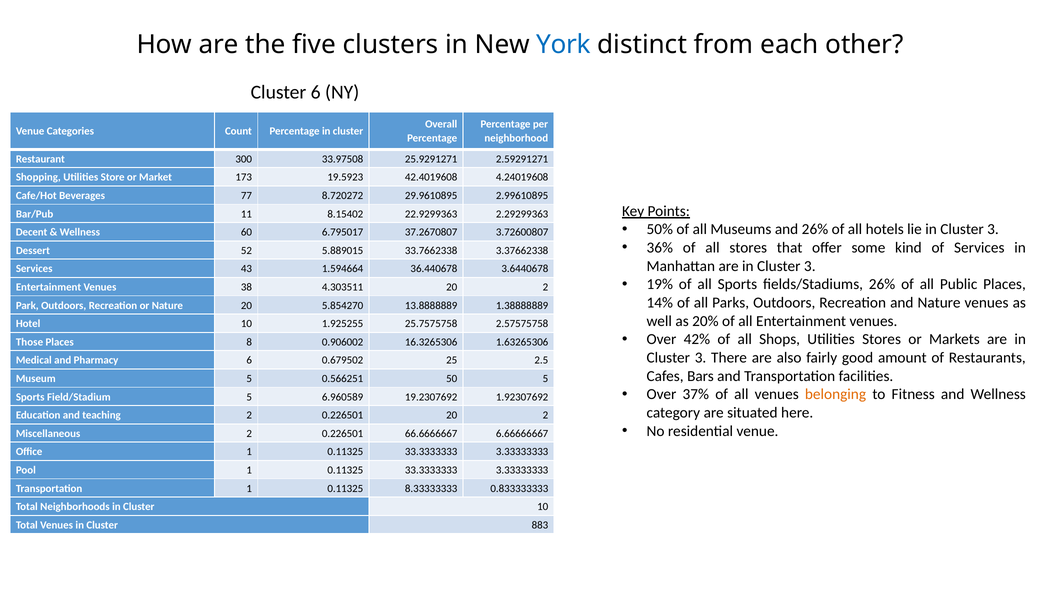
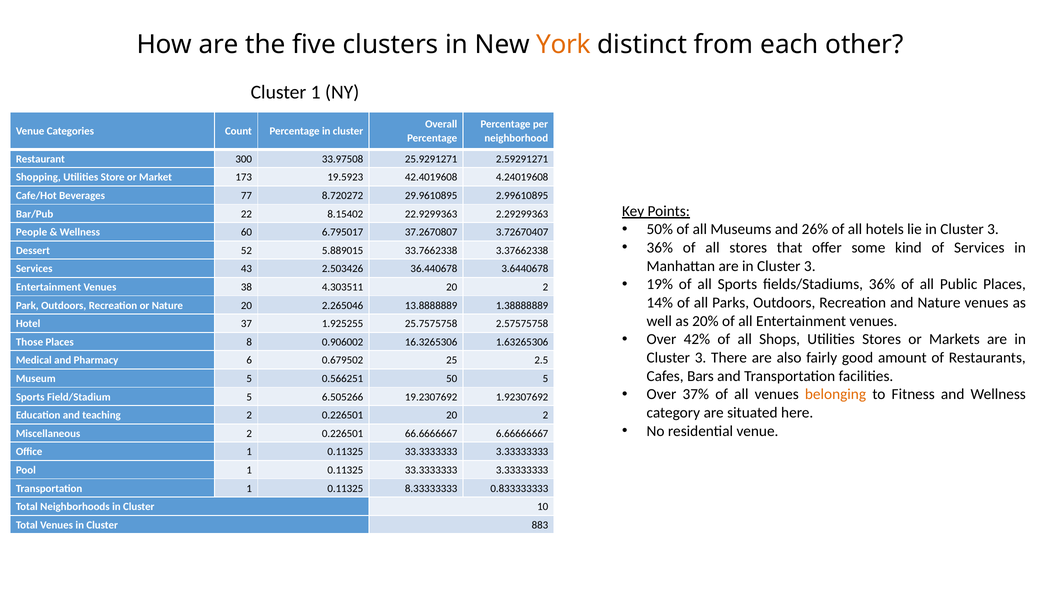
York colour: blue -> orange (564, 45)
Cluster 6: 6 -> 1 (316, 92)
11: 11 -> 22 (246, 214)
Decent: Decent -> People (32, 232)
3.72600807: 3.72600807 -> 3.72670407 (522, 232)
1.594664: 1.594664 -> 2.503426 (343, 269)
fields/Stadiums 26%: 26% -> 36% (882, 284)
5.854270: 5.854270 -> 2.265046 (343, 305)
Hotel 10: 10 -> 37 (246, 324)
6.960589: 6.960589 -> 6.505266 (343, 397)
